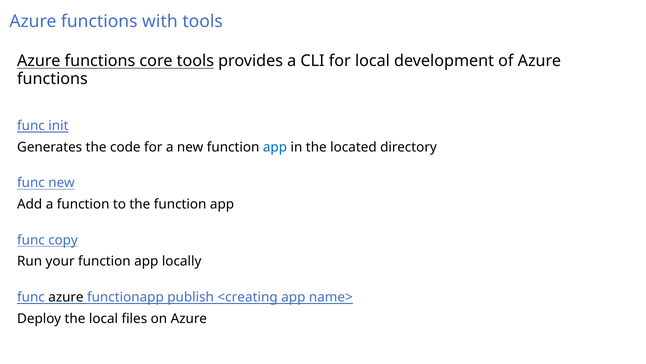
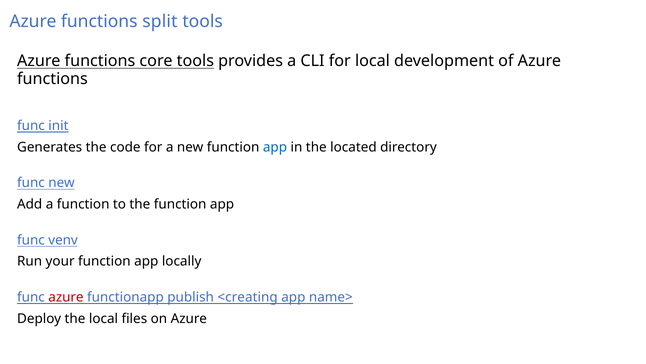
with: with -> split (160, 22)
copy: copy -> venv (63, 240)
azure colour: black -> red (66, 297)
